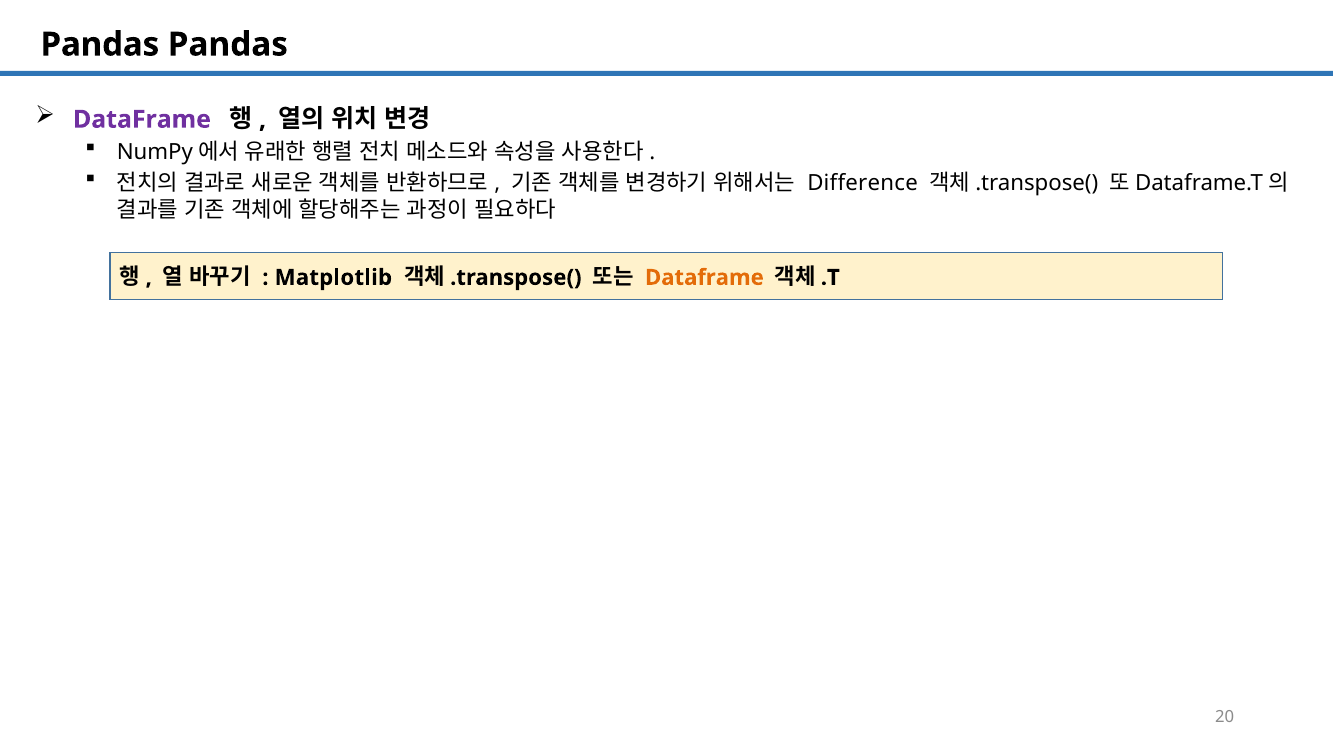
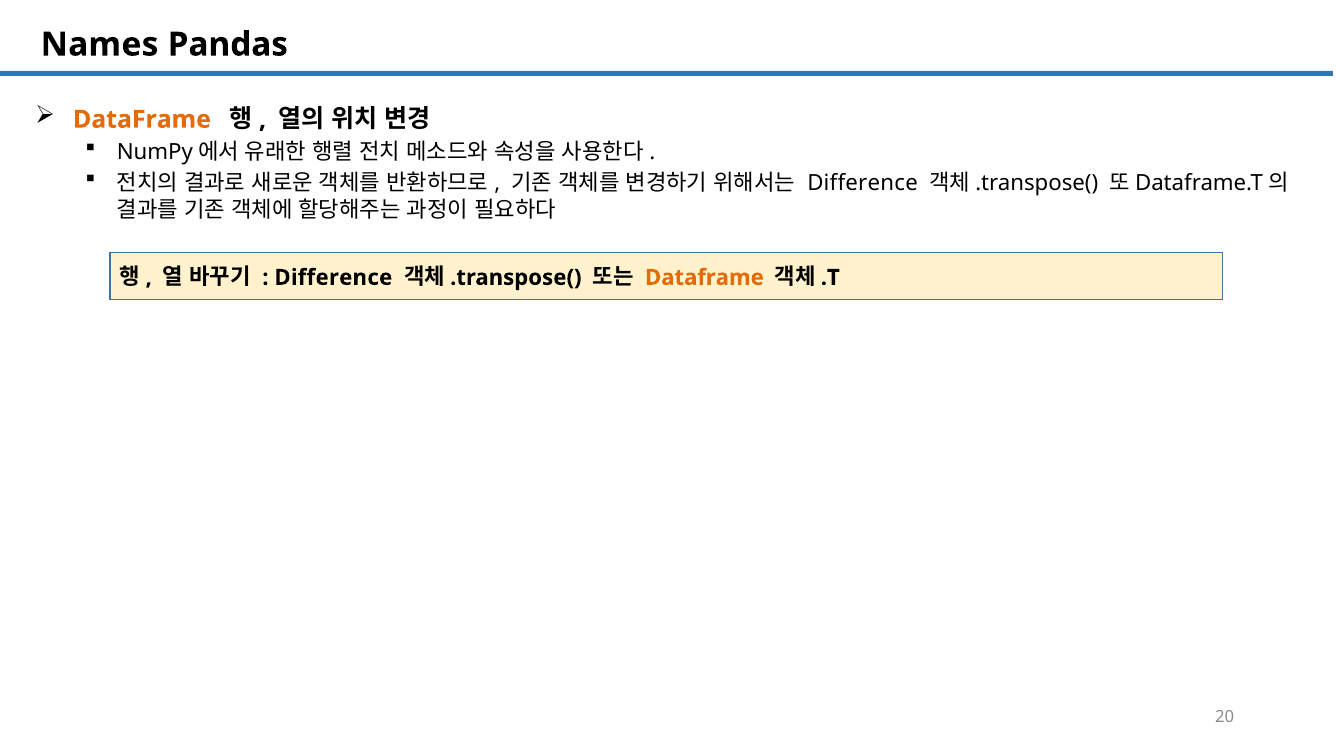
Pandas: Pandas -> Names (100, 44)
DataFrame colour: purple -> orange (142, 119)
Matplotlib: Matplotlib -> Difference (333, 277)
